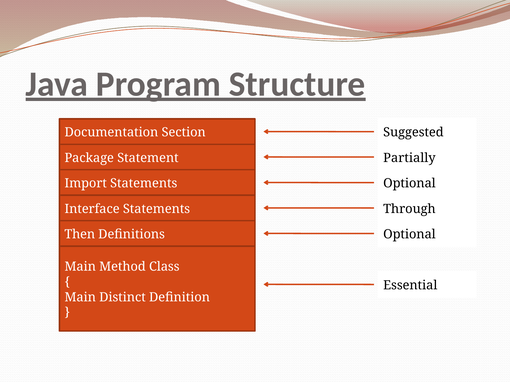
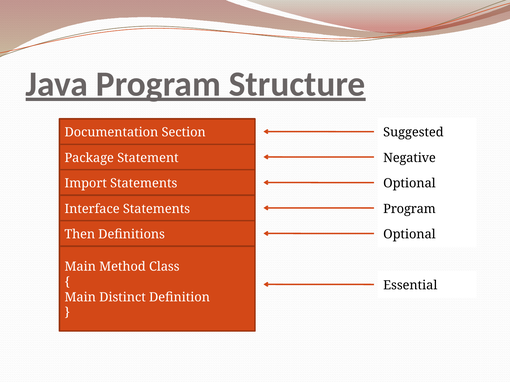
Partially: Partially -> Negative (410, 158)
Through: Through -> Program (410, 209)
